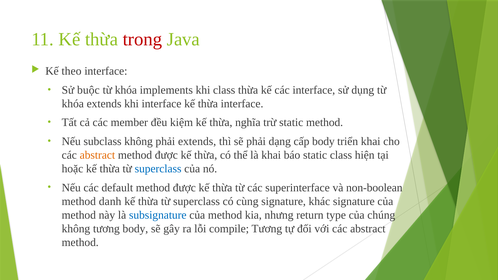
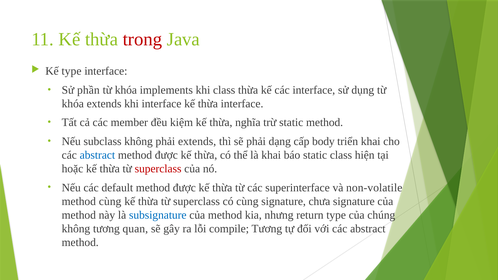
Kế theo: theo -> type (71, 71)
buộc: buộc -> phần (88, 90)
abstract colour: orange -> blue (97, 155)
superclass colour: blue -> red (158, 169)
non-boolean: non-boolean -> non-volatile (374, 188)
method danh: danh -> cùng (110, 201)
khác: khác -> chưa (319, 201)
tương body: body -> quan (135, 229)
